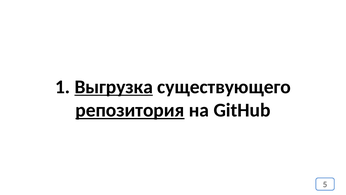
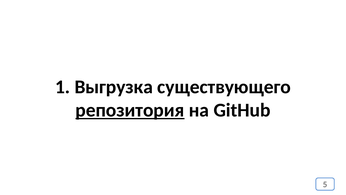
Выгрузка underline: present -> none (114, 87)
